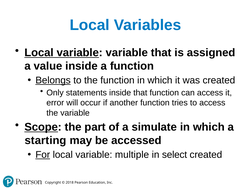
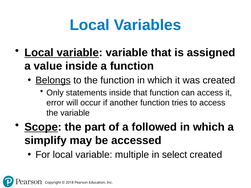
simulate: simulate -> followed (154, 127)
starting: starting -> simplify (46, 141)
For underline: present -> none (43, 155)
